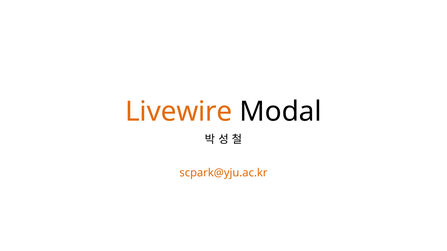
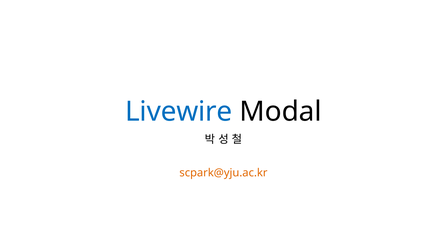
Livewire colour: orange -> blue (179, 112)
